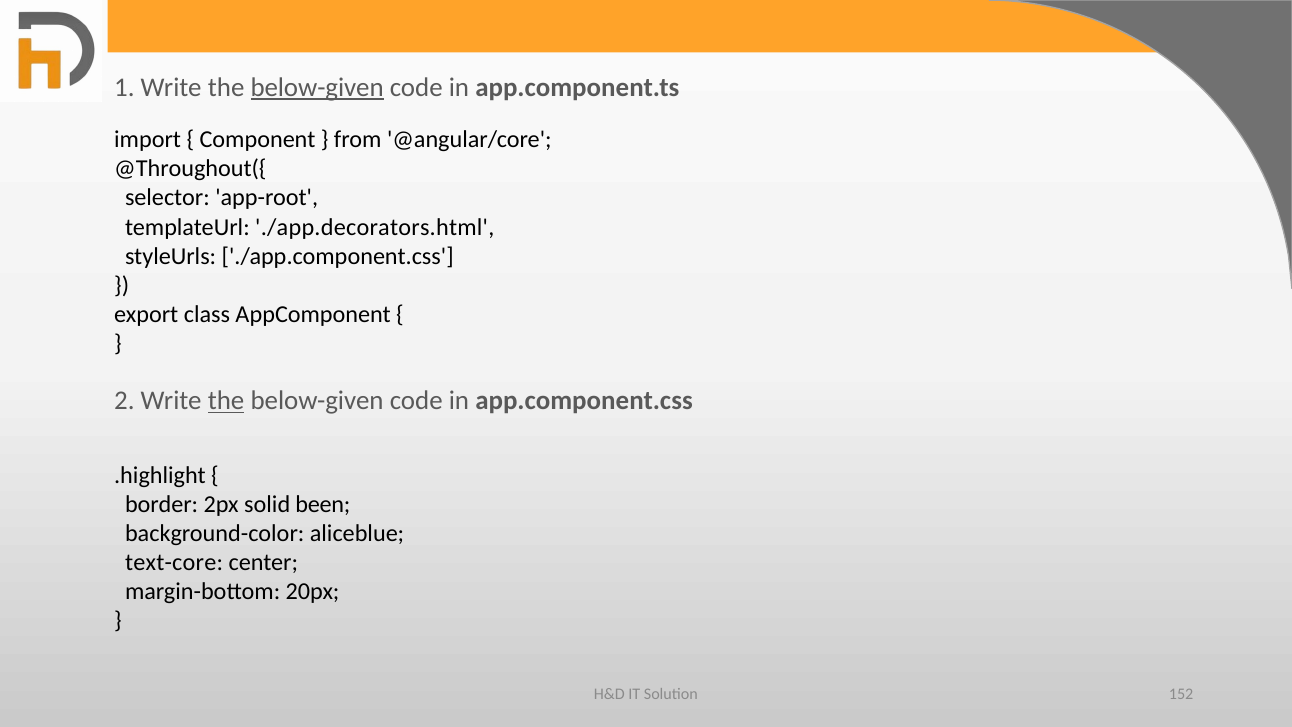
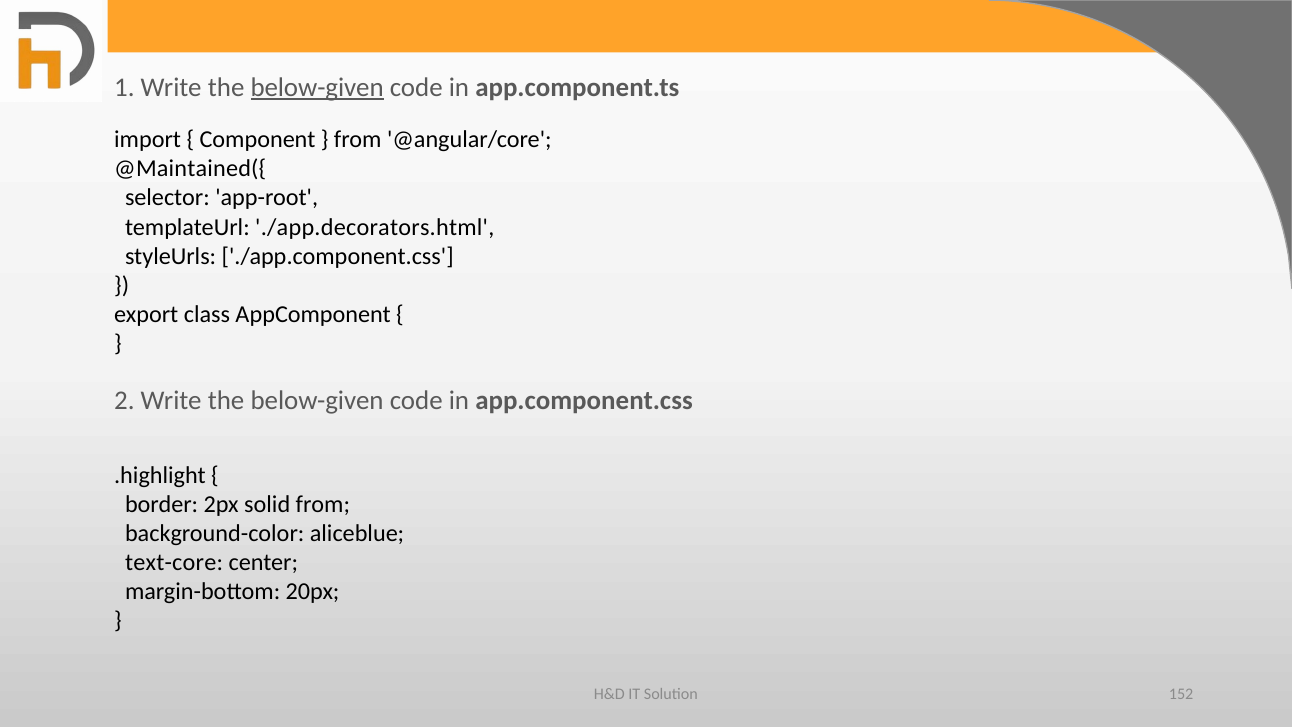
@Throughout({: @Throughout({ -> @Maintained({ (190, 169)
the underline: present -> none (226, 401)
solid been: been -> from (323, 504)
